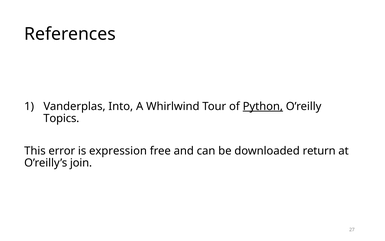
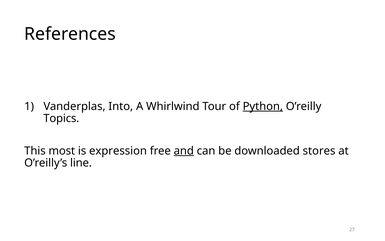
error: error -> most (62, 151)
and underline: none -> present (184, 151)
return: return -> stores (319, 151)
join: join -> line (81, 163)
